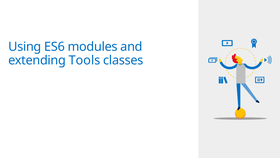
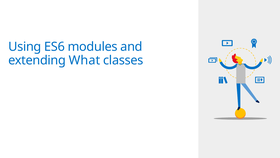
Tools: Tools -> What (84, 60)
